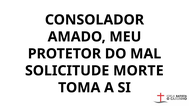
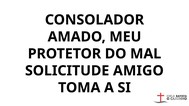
MORTE: MORTE -> AMIGO (138, 71)
